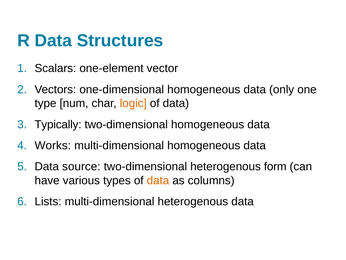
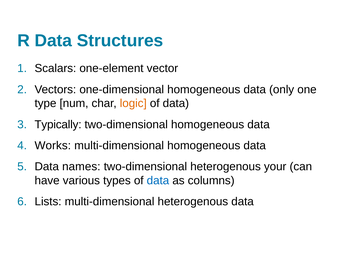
source: source -> names (81, 166)
form: form -> your (275, 166)
data colour: orange -> blue (158, 180)
